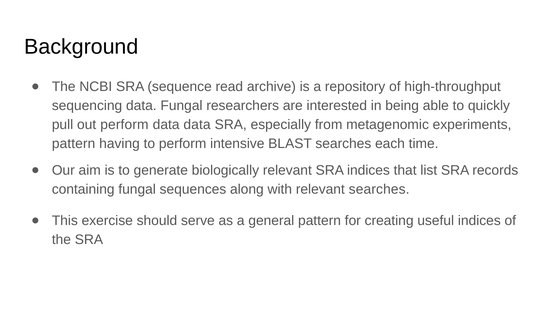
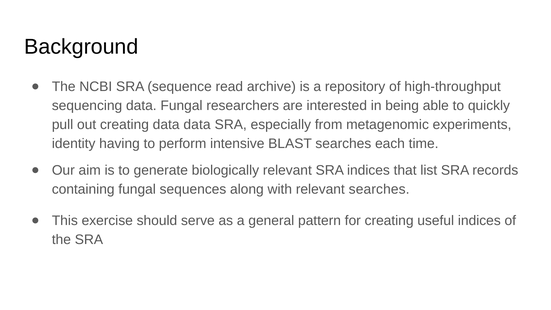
out perform: perform -> creating (124, 125)
pattern: pattern -> identity (74, 144)
